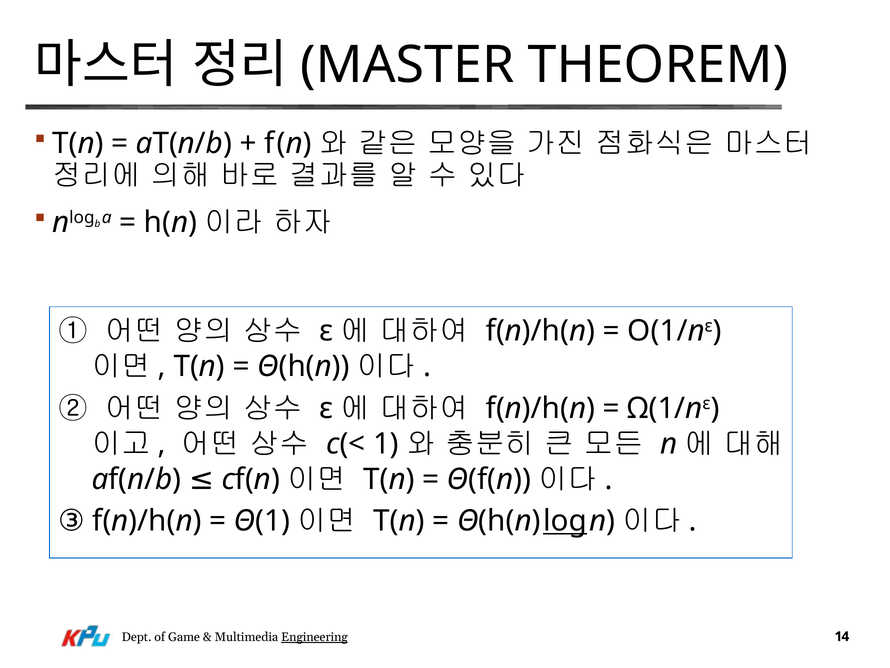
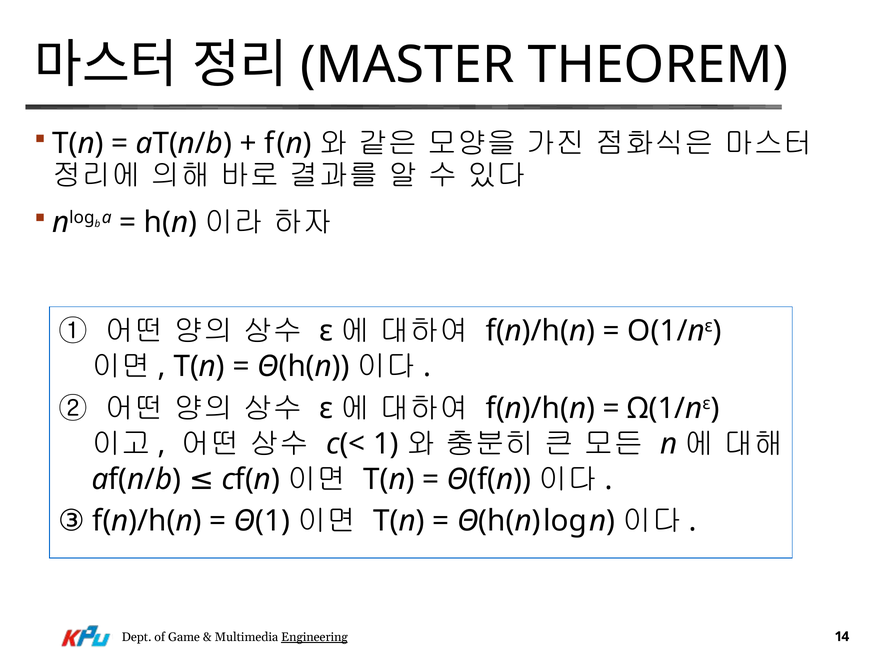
log underline: present -> none (565, 521)
